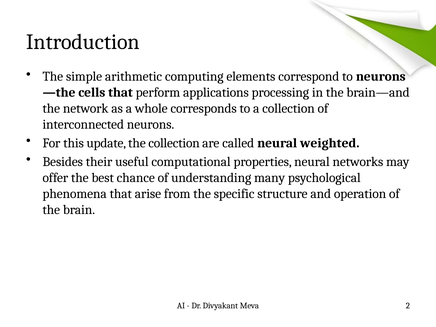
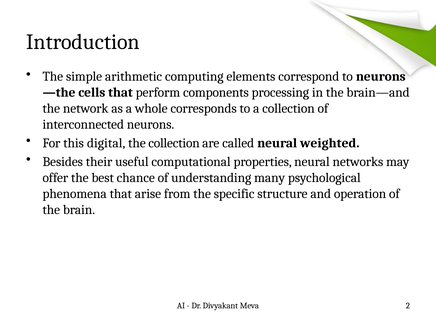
applications: applications -> components (216, 92)
update: update -> digital (106, 143)
